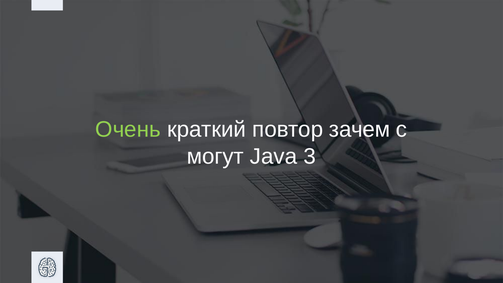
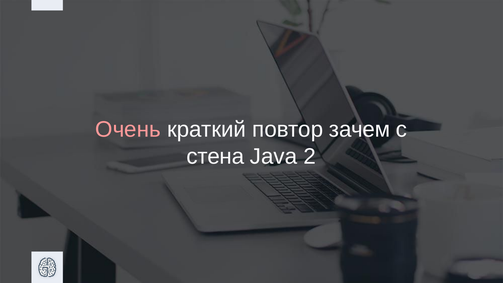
Очень colour: light green -> pink (128, 130)
могут: могут -> стена (215, 156)
3: 3 -> 2 (310, 156)
